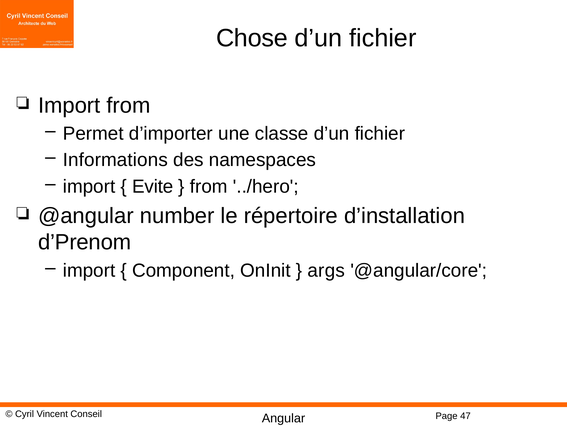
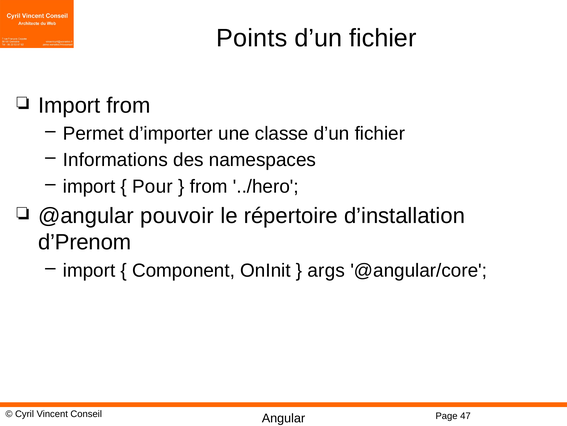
Chose: Chose -> Points (252, 38)
Evite: Evite -> Pour (152, 186)
number: number -> pouvoir (177, 215)
